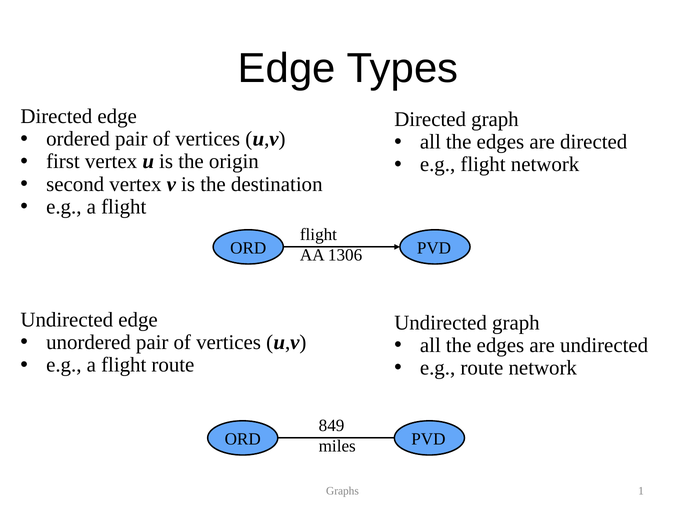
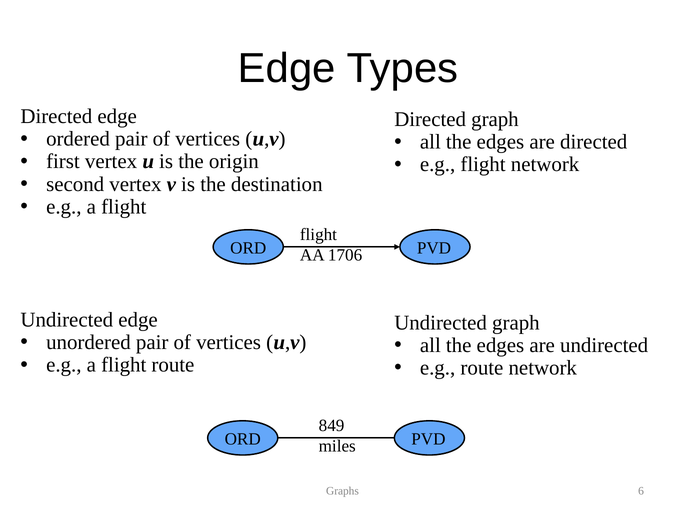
1306: 1306 -> 1706 (345, 255)
1: 1 -> 6 (641, 491)
